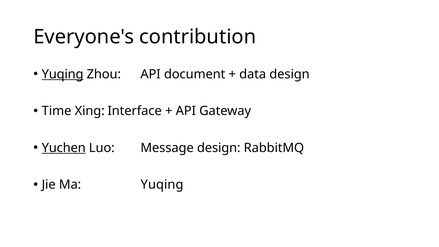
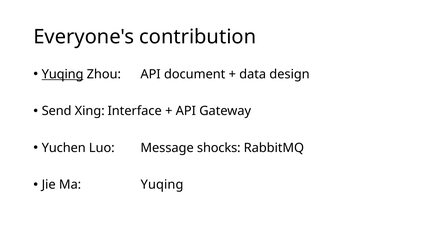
Time: Time -> Send (57, 111)
Yuchen underline: present -> none (64, 148)
Message design: design -> shocks (219, 148)
